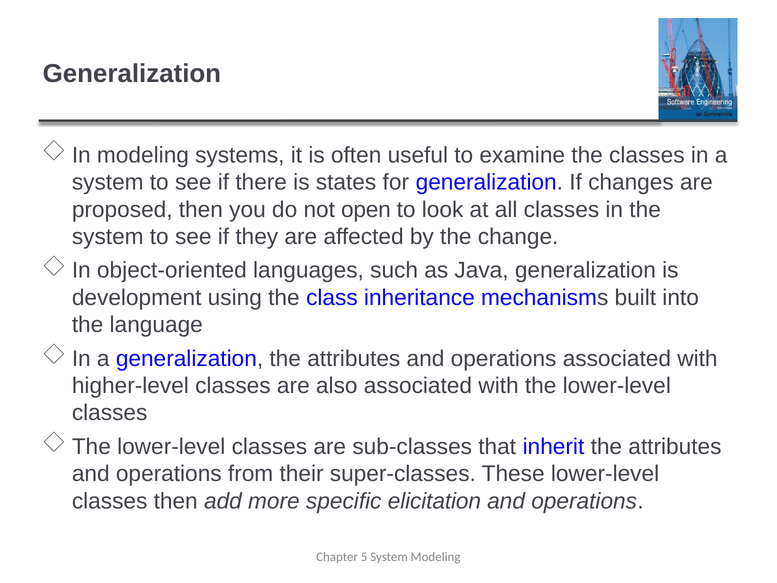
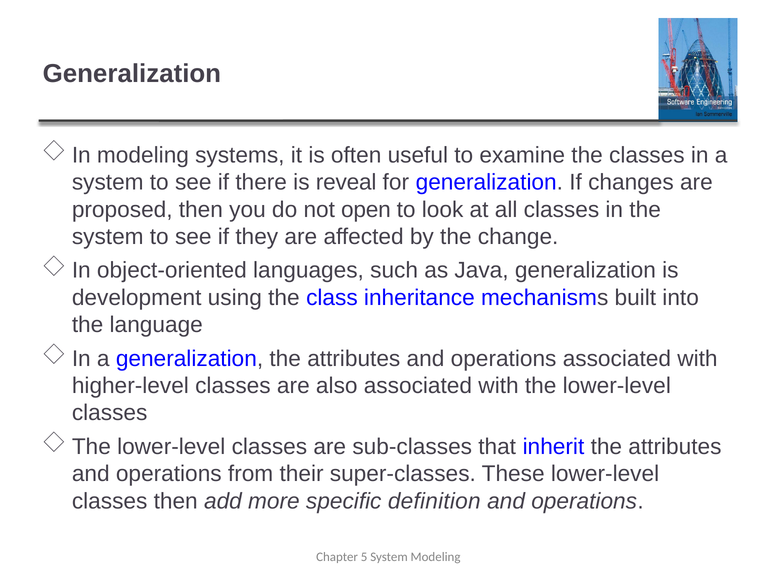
states: states -> reveal (346, 182)
elicitation: elicitation -> definition (434, 501)
